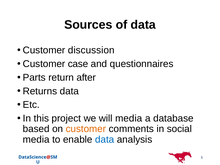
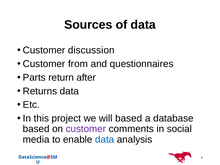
case: case -> from (78, 64)
will media: media -> based (129, 118)
customer colour: orange -> purple (86, 129)
